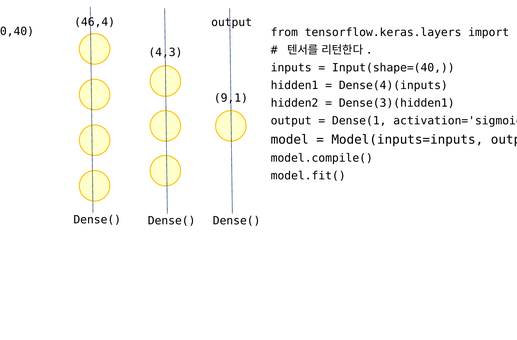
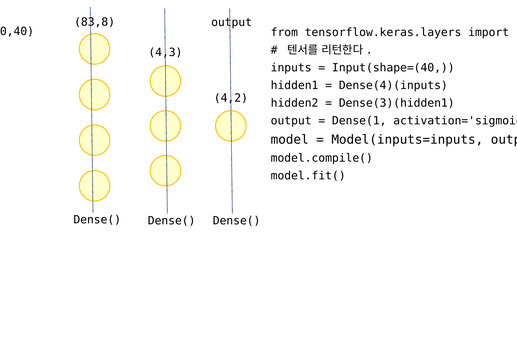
46,4: 46,4 -> 83,8 (95, 22)
9,1: 9,1 -> 4,2 (231, 98)
